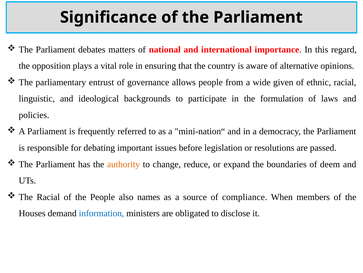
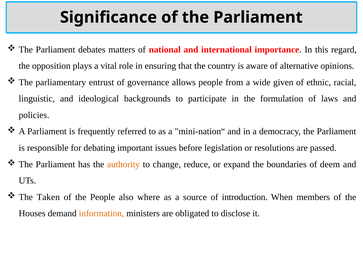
The Racial: Racial -> Taken (48, 197)
names: names -> where (149, 197)
compliance: compliance -> introduction (245, 197)
information colour: blue -> orange (101, 214)
